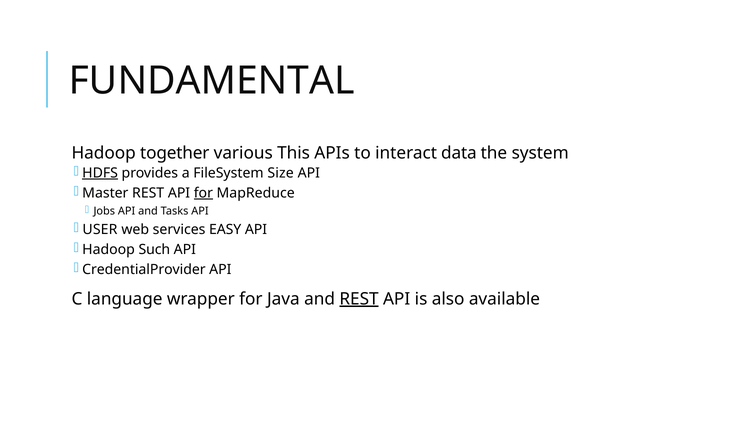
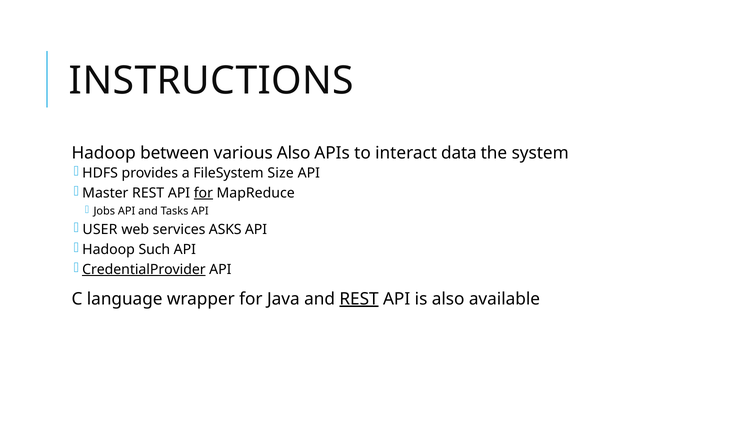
FUNDAMENTAL: FUNDAMENTAL -> INSTRUCTIONS (211, 81)
together: together -> between (175, 153)
various This: This -> Also (294, 153)
HDFS underline: present -> none (100, 173)
EASY: EASY -> ASKS (225, 229)
CredentialProvider underline: none -> present (144, 269)
